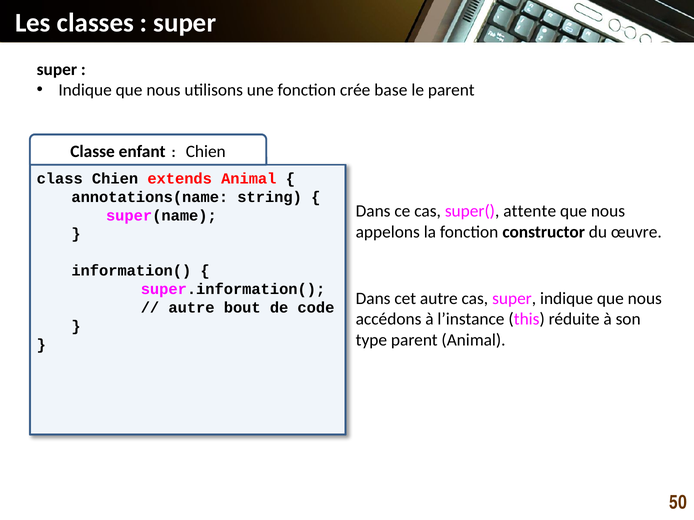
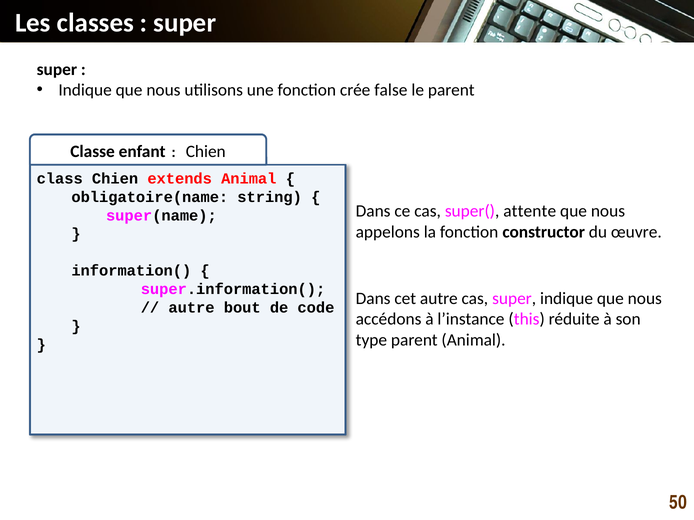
base: base -> false (391, 90)
annotations(name: annotations(name -> obligatoire(name (150, 197)
